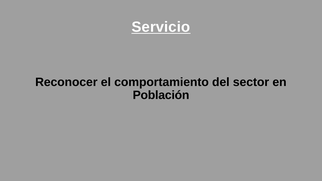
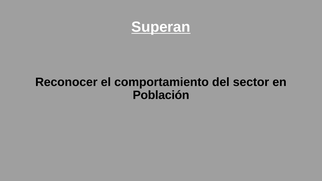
Servicio: Servicio -> Superan (161, 27)
